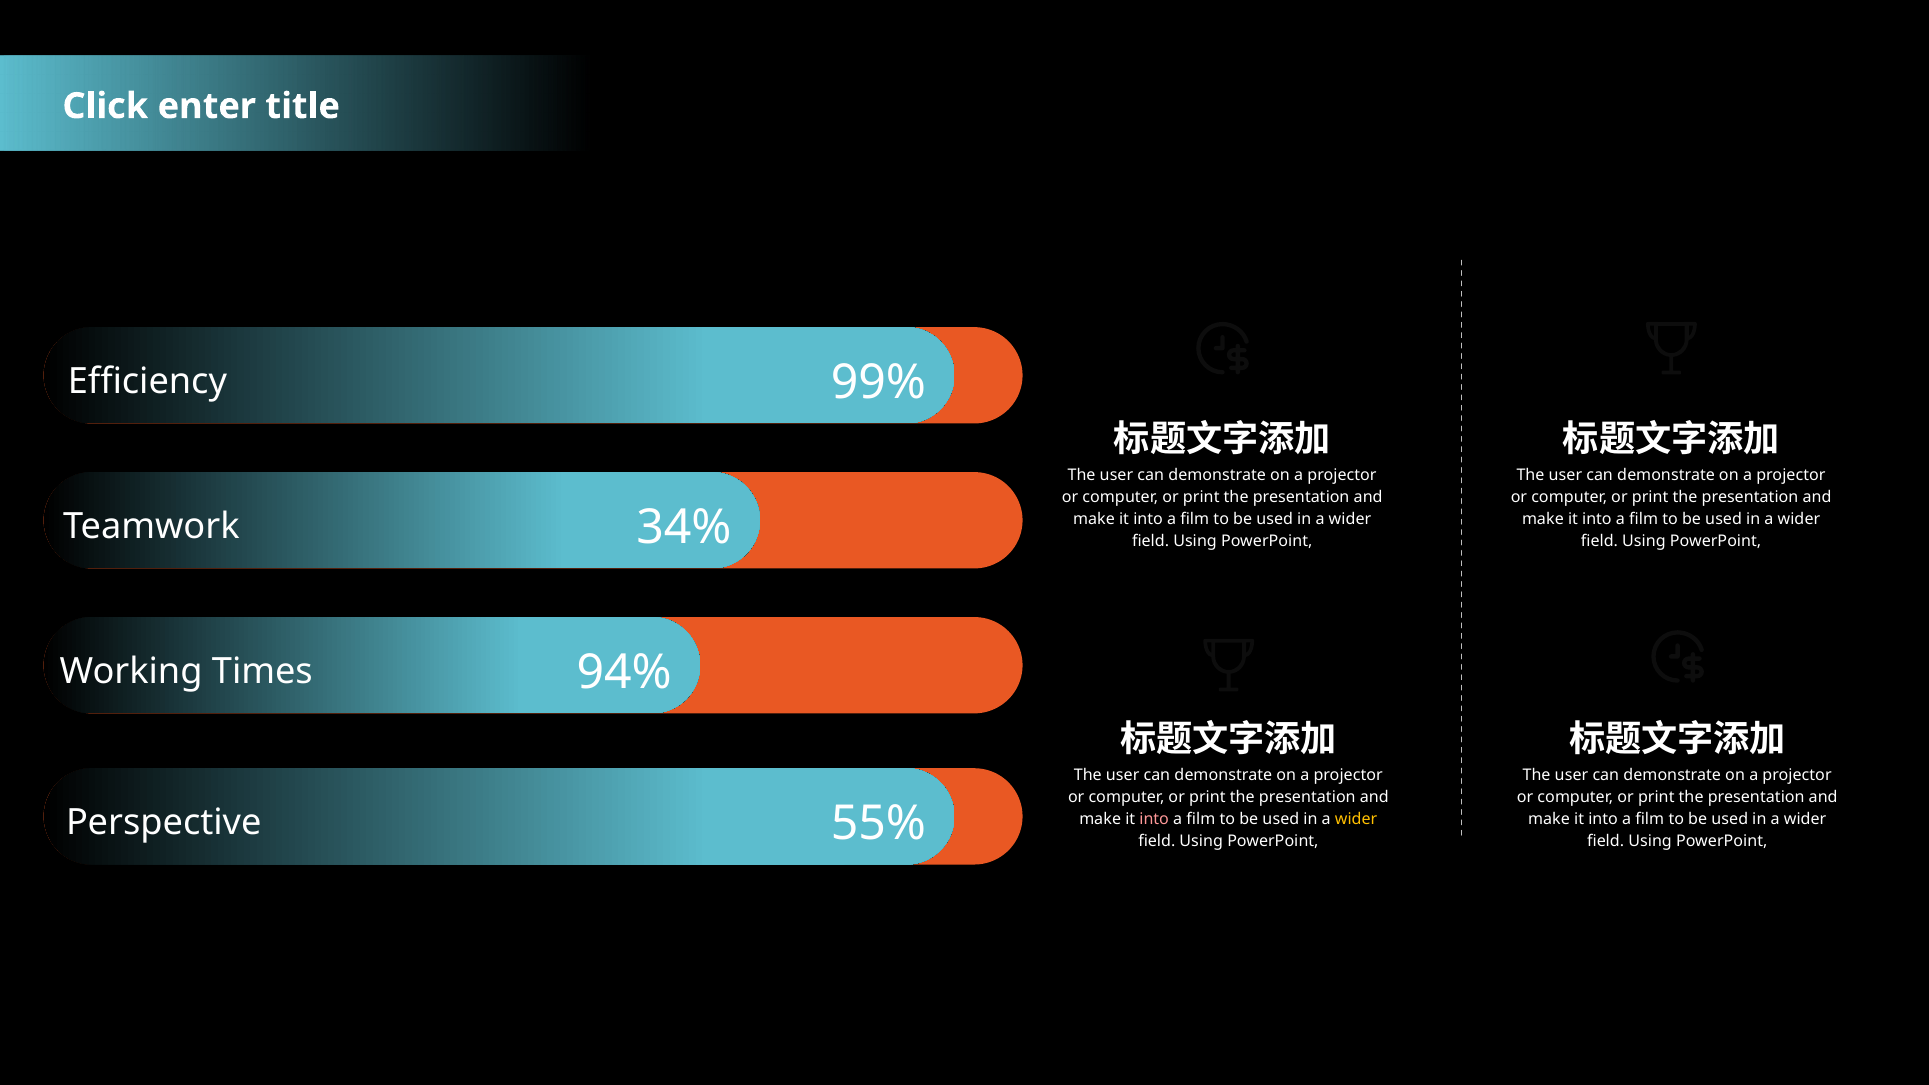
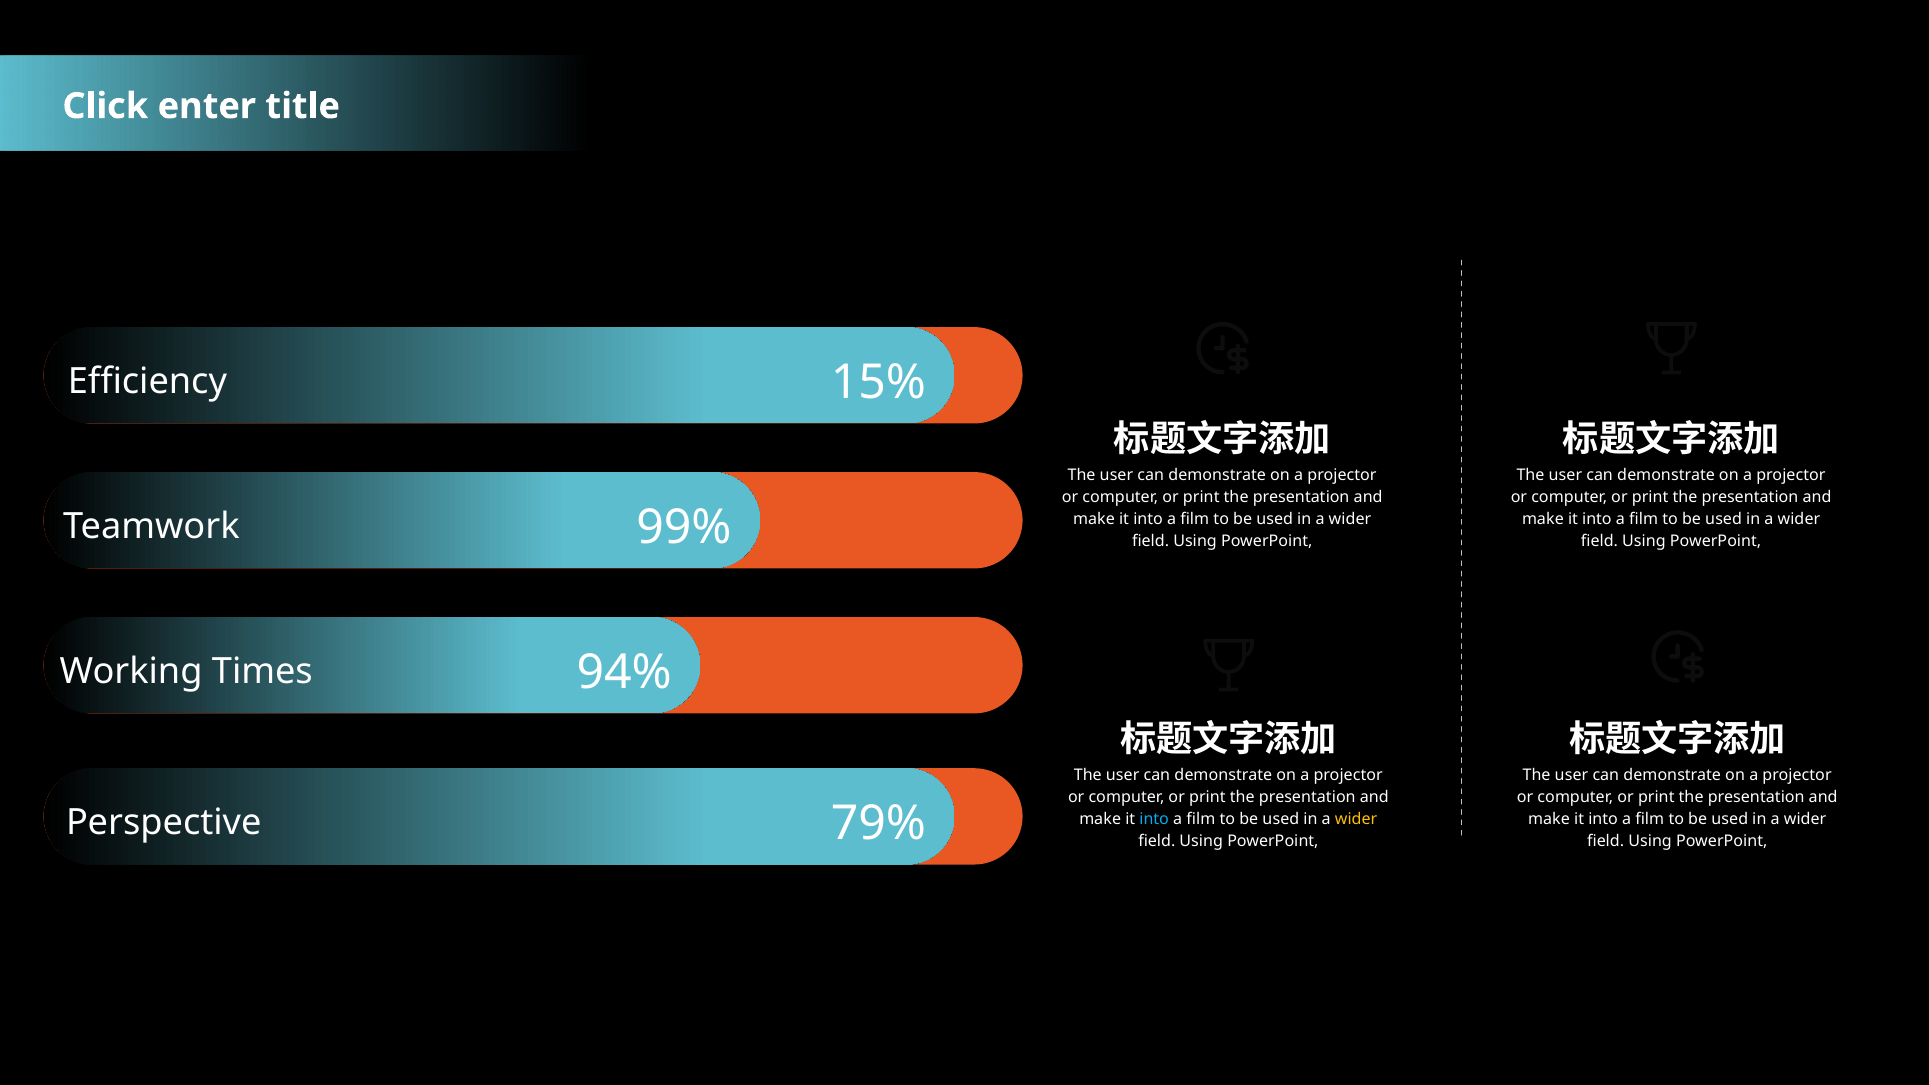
99%: 99% -> 15% (878, 382)
34%: 34% -> 99% (684, 527)
55%: 55% -> 79% (878, 823)
into colour: pink -> light blue (1154, 820)
